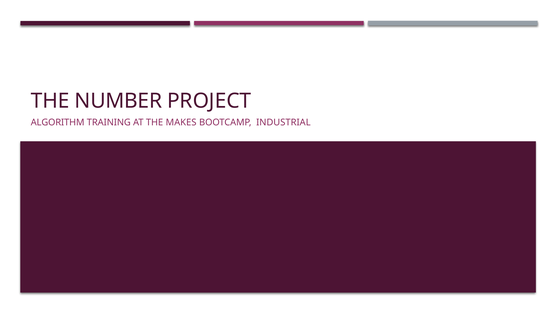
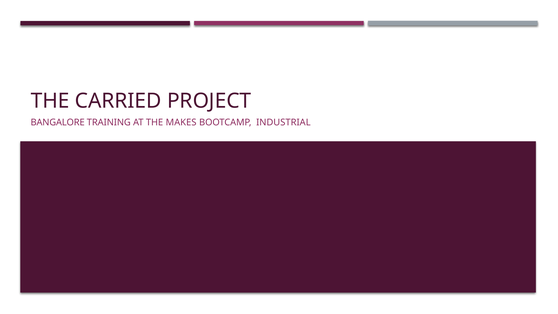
NUMBER: NUMBER -> CARRIED (118, 101)
ALGORITHM: ALGORITHM -> BANGALORE (58, 123)
